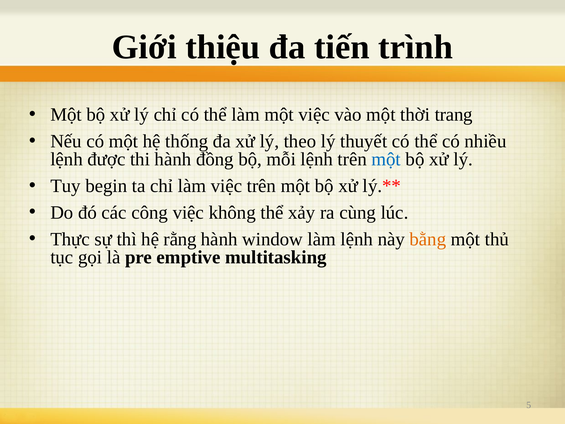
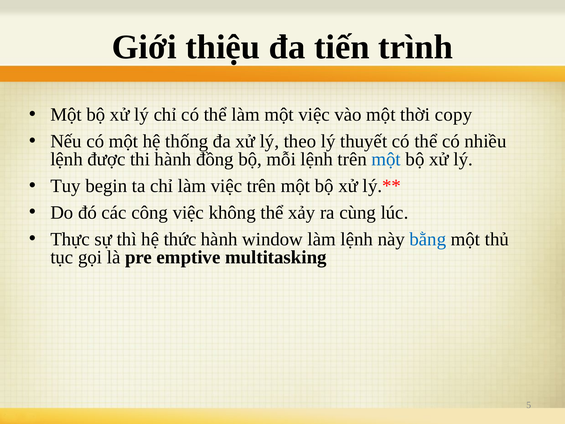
trang: trang -> copy (454, 115)
rằng: rằng -> thức (180, 239)
bằng colour: orange -> blue (428, 239)
